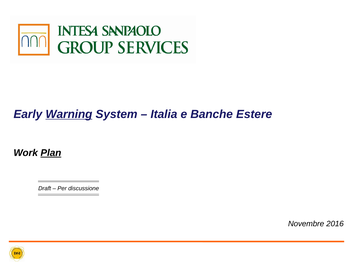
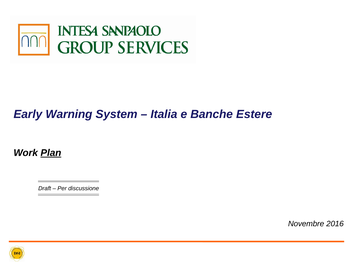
Warning underline: present -> none (69, 114)
